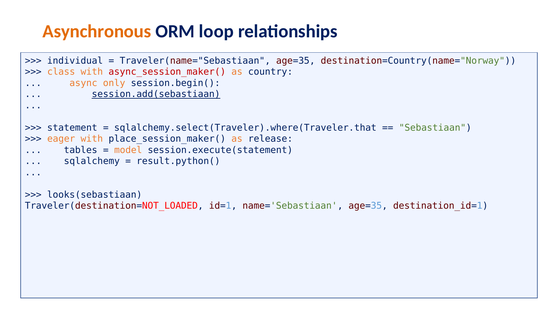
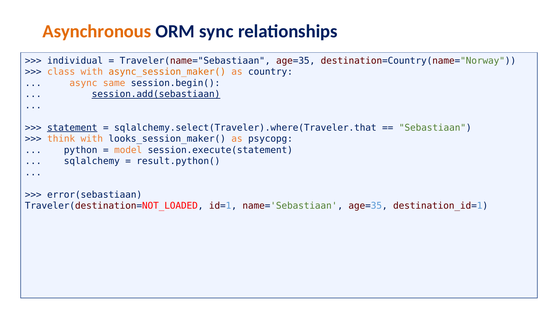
loop: loop -> sync (216, 31)
async_session_maker( colour: red -> orange (167, 72)
only: only -> same (114, 83)
statement underline: none -> present (72, 128)
eager: eager -> think (61, 139)
place_session_maker(: place_session_maker( -> looks_session_maker( (167, 139)
release: release -> psycopg (270, 139)
tables: tables -> python (81, 150)
looks(sebastiaan: looks(sebastiaan -> error(sebastiaan (95, 195)
